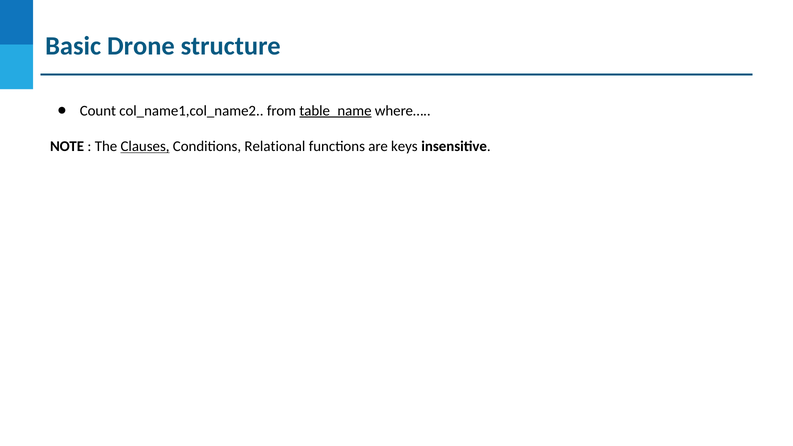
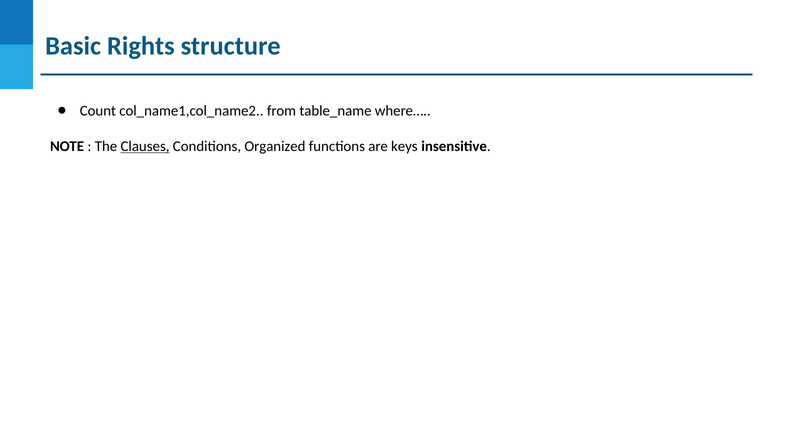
Drone: Drone -> Rights (141, 46)
table_name underline: present -> none (335, 111)
Relational: Relational -> Organized (275, 146)
